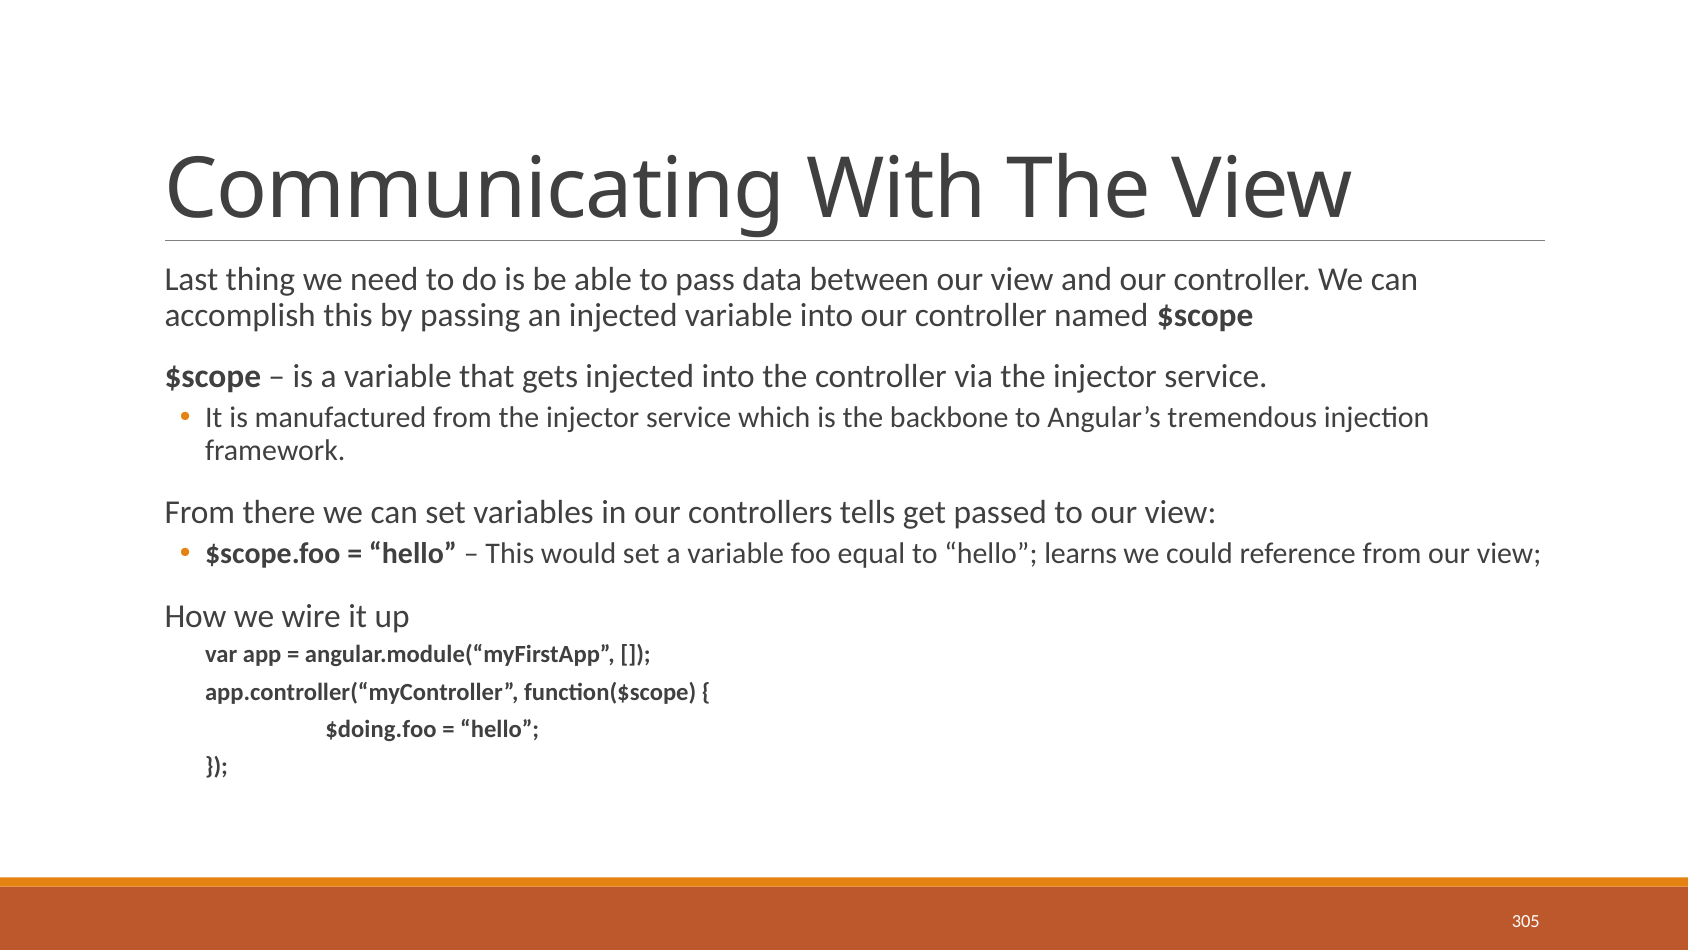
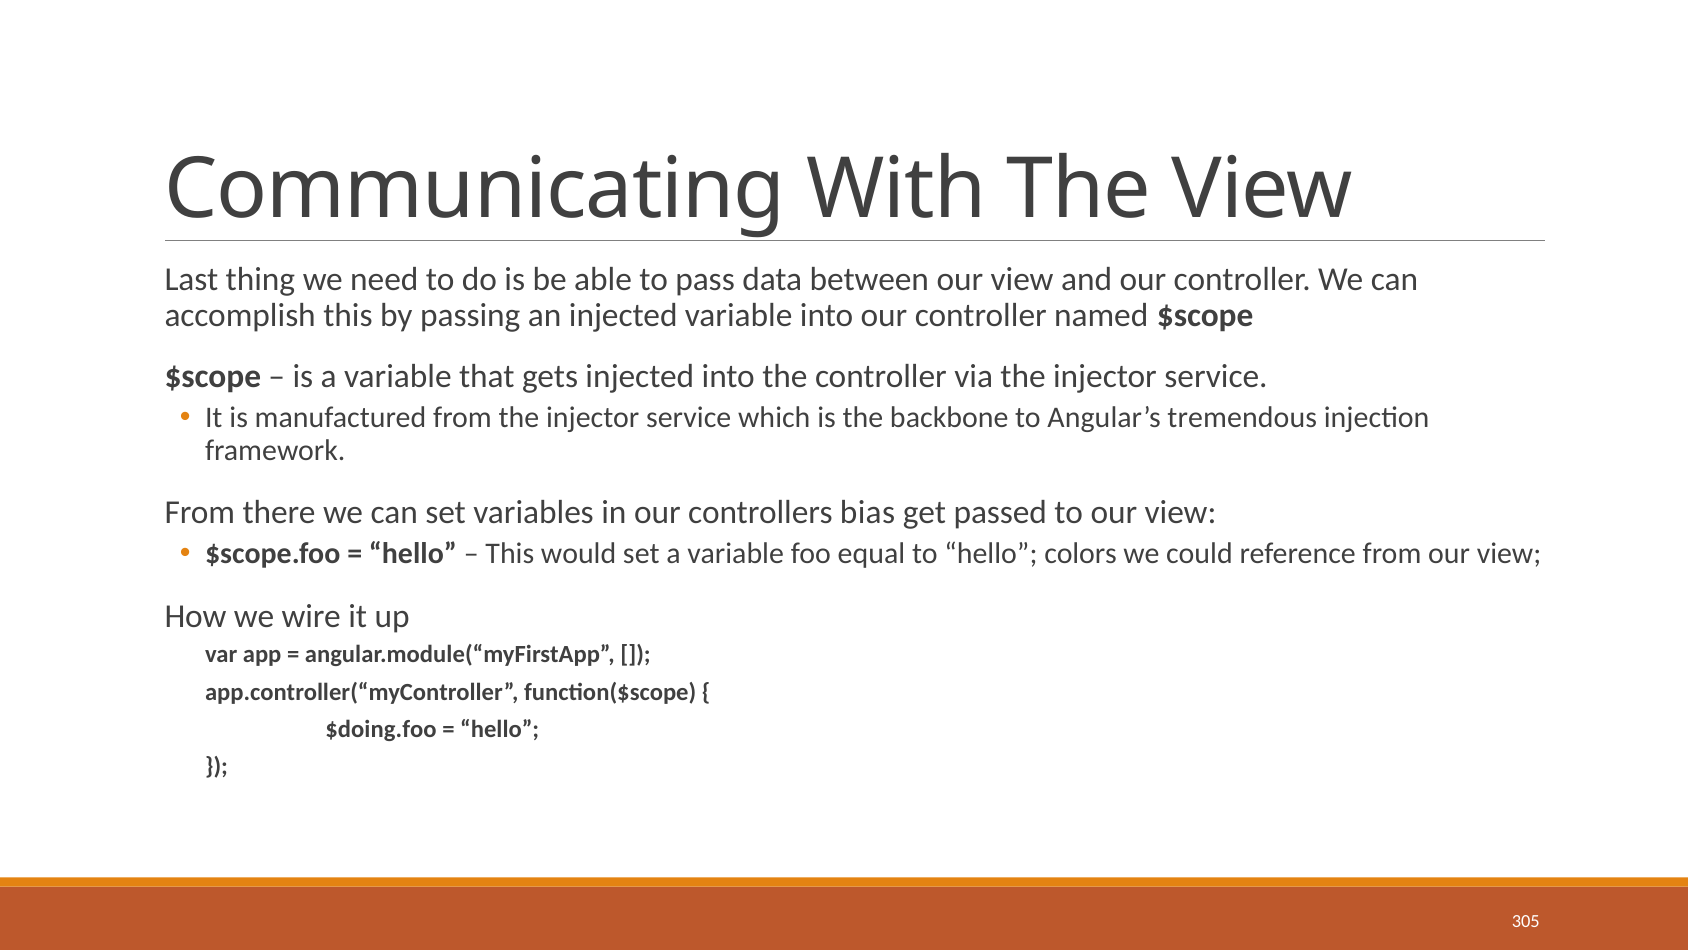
tells: tells -> bias (868, 512)
learns: learns -> colors (1081, 554)
